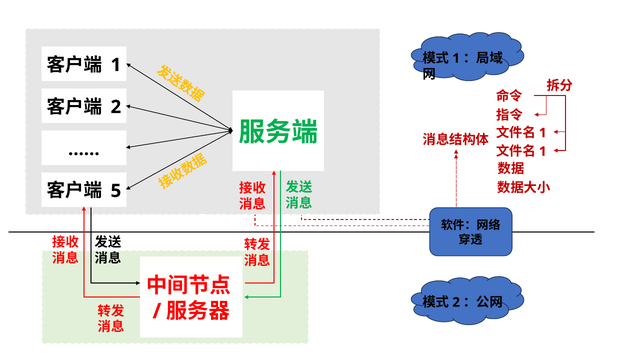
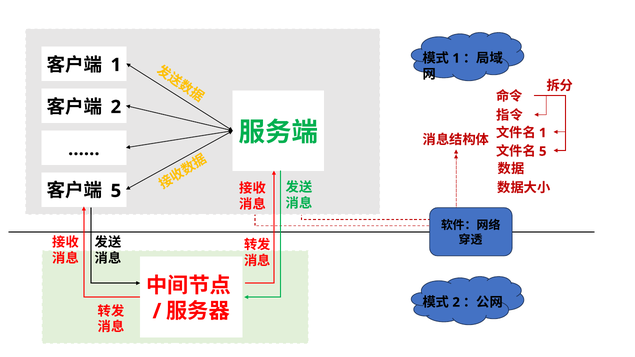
1: 1 -> 5 (543, 151)
